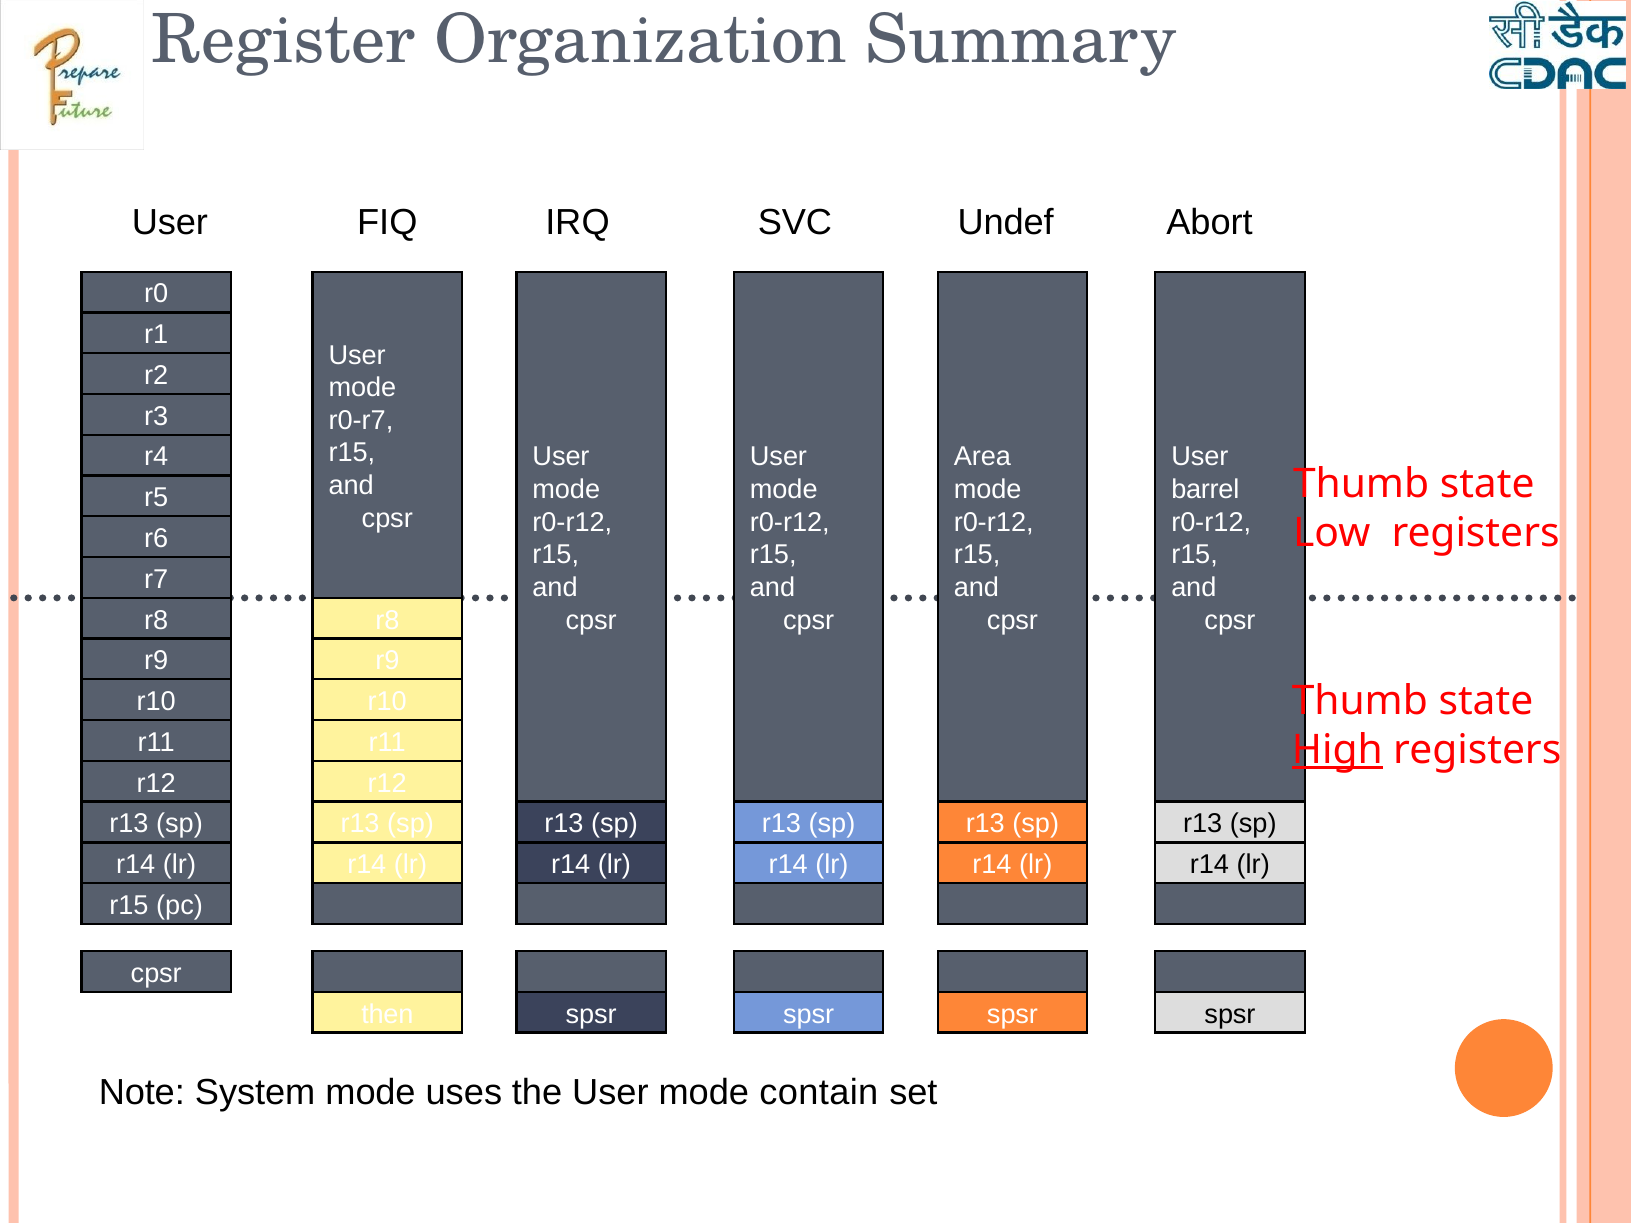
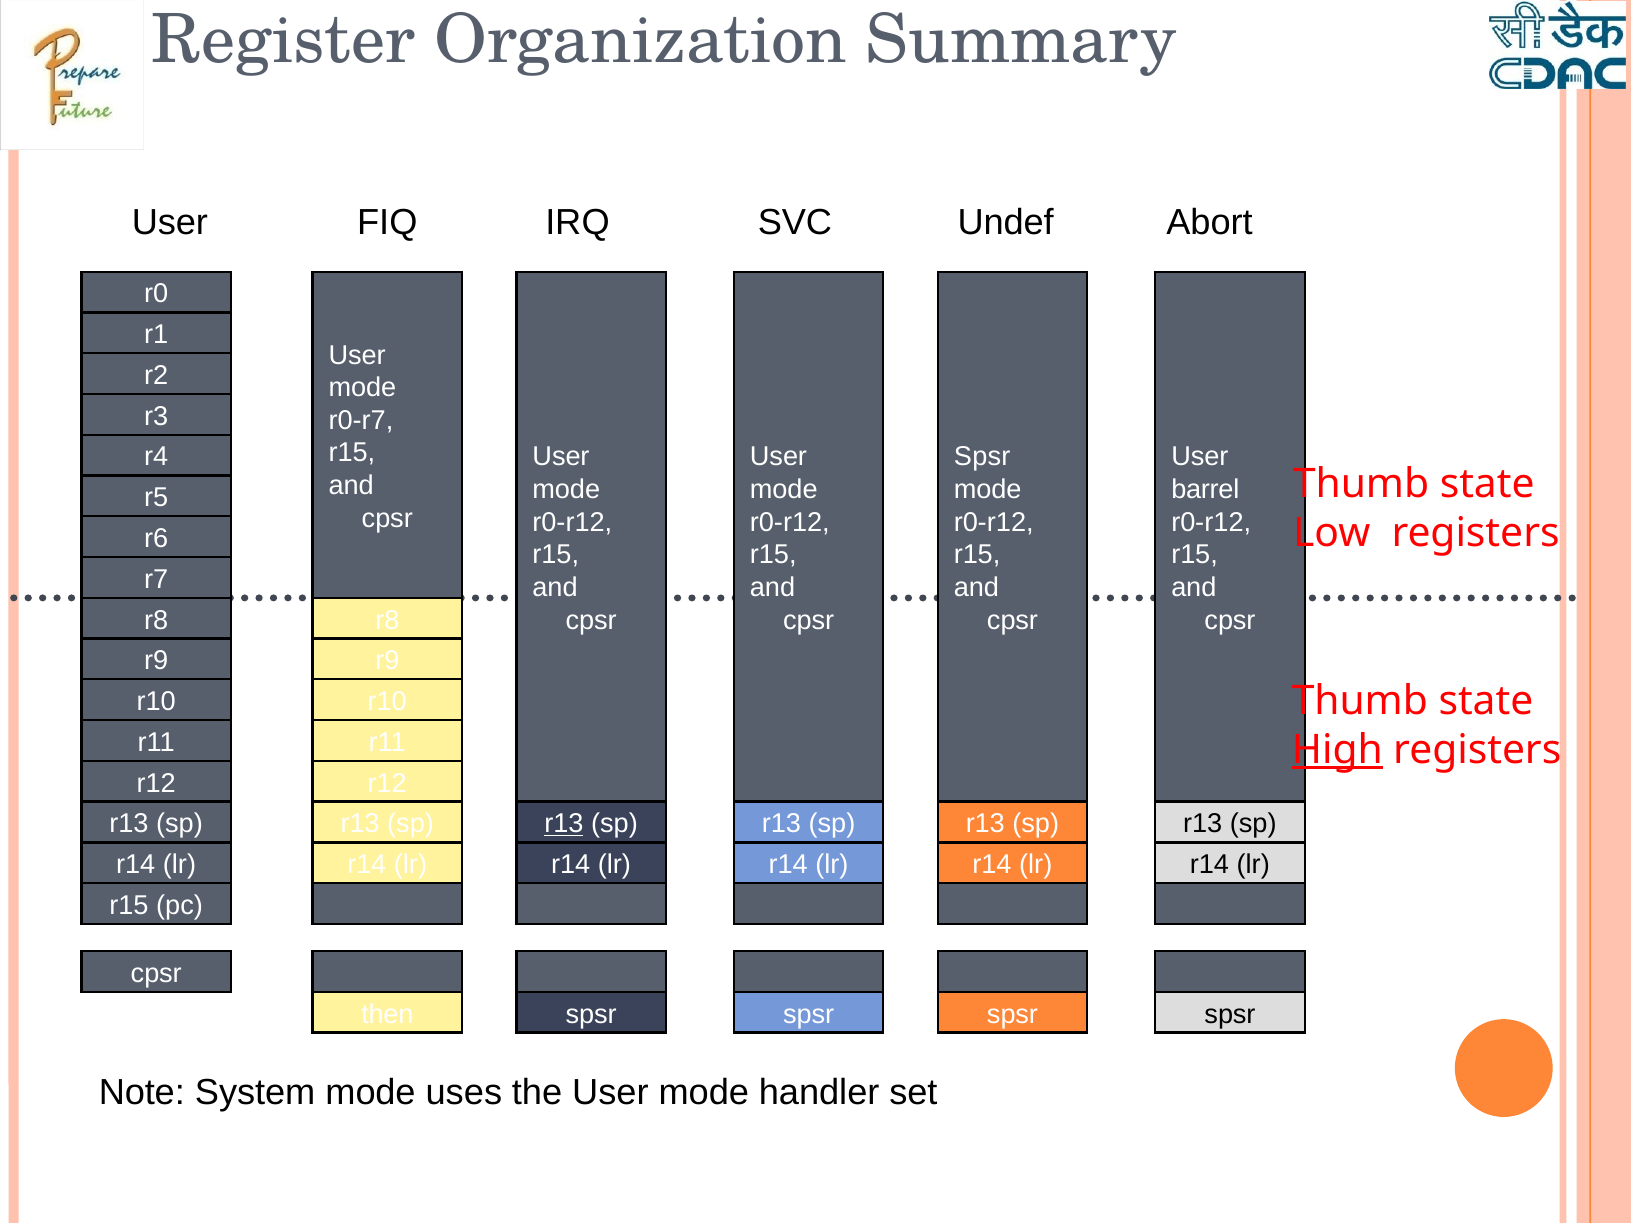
Area: Area -> Spsr (982, 457)
r13 underline: none -> present (564, 824)
contain: contain -> handler (819, 1093)
